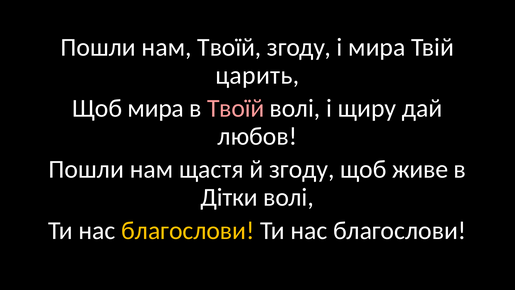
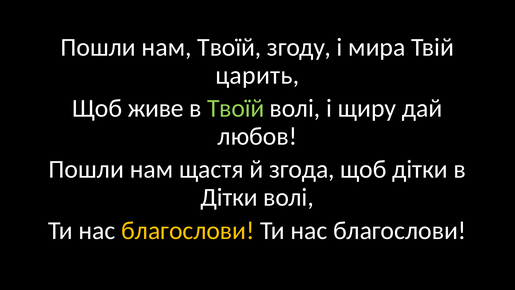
Щоб мира: мира -> живе (156, 108)
Твоїй colour: pink -> light green (236, 108)
й згоду: згоду -> згода (302, 169)
щоб живе: живе -> дітки (420, 169)
